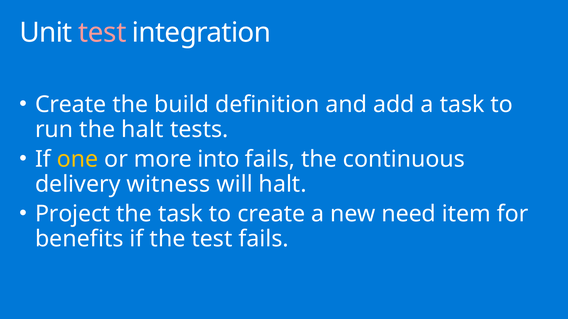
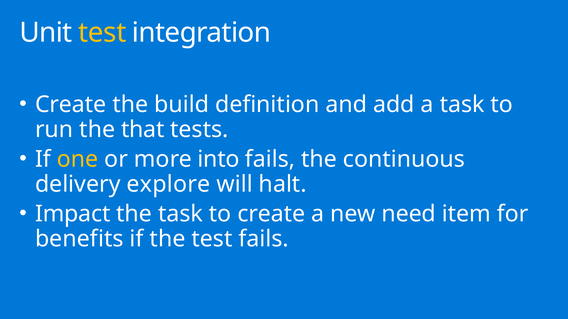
test colour: pink -> yellow (102, 33)
the halt: halt -> that (143, 130)
witness: witness -> explore (168, 184)
Project: Project -> Impact (73, 214)
